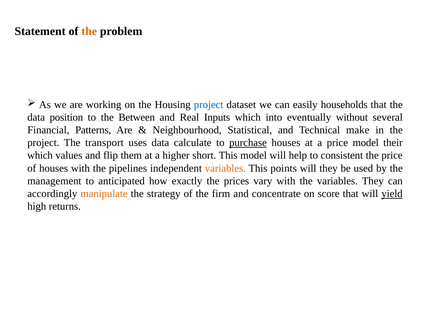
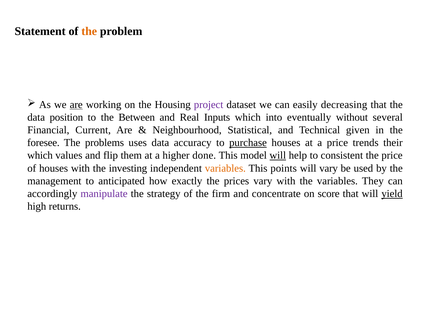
are underline: none -> present (76, 105)
project colour: blue -> purple (209, 105)
households: households -> decreasing (344, 105)
Patterns: Patterns -> Current (93, 130)
make: make -> given (358, 130)
project: project -> foresee (43, 143)
transport: transport -> problems (105, 143)
calculate: calculate -> accuracy (193, 143)
price model: model -> trends (366, 143)
short: short -> done (204, 155)
will underline: none -> present (278, 155)
pipelines: pipelines -> investing (128, 168)
will they: they -> vary (329, 168)
manipulate colour: orange -> purple (104, 194)
